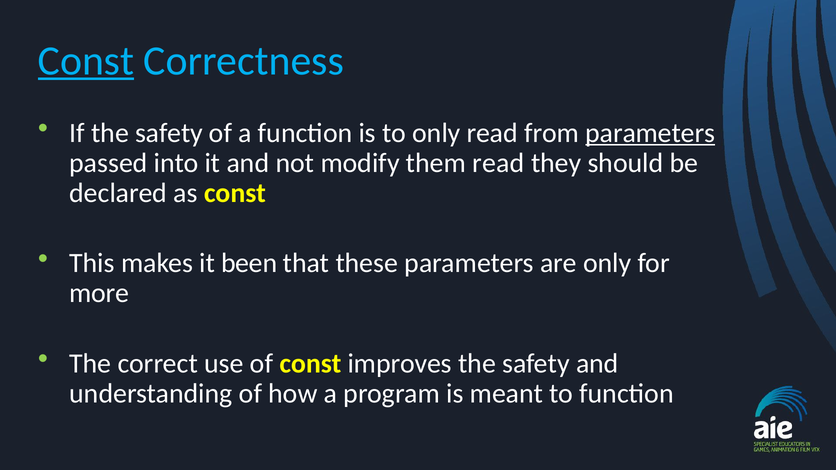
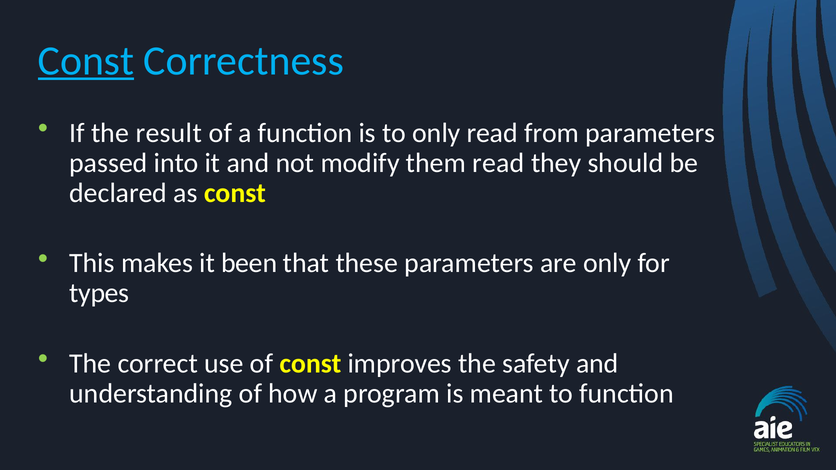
If the safety: safety -> result (169, 133)
parameters underline: present -> none (650, 133)
more: more -> types (99, 293)
